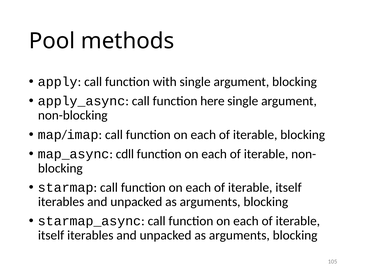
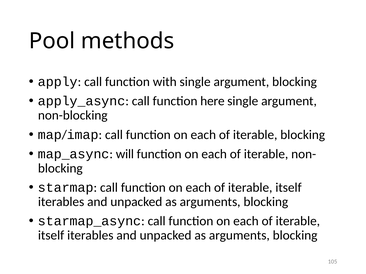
cdll: cdll -> will (125, 154)
